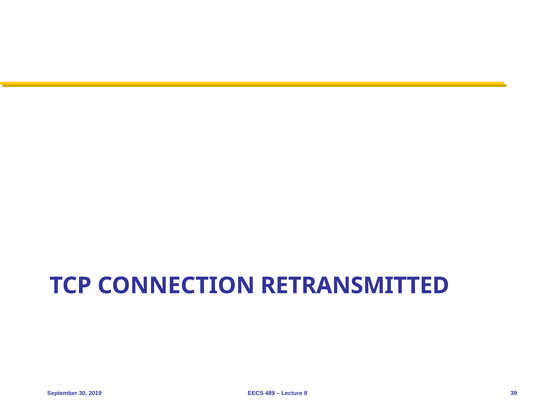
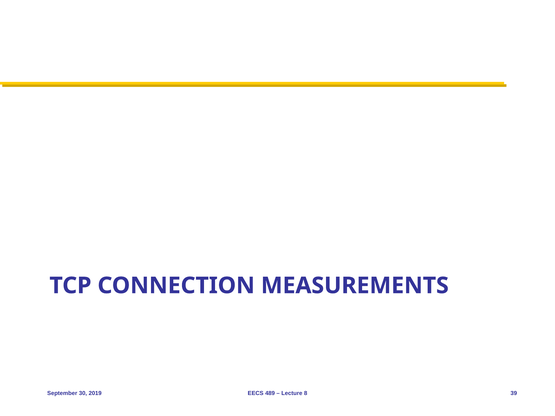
RETRANSMITTED: RETRANSMITTED -> MEASUREMENTS (355, 286)
